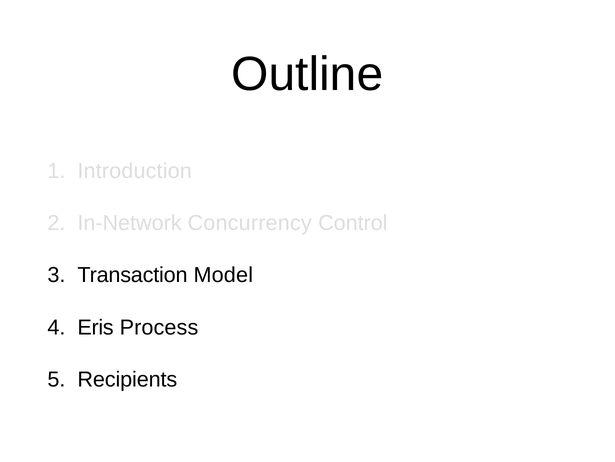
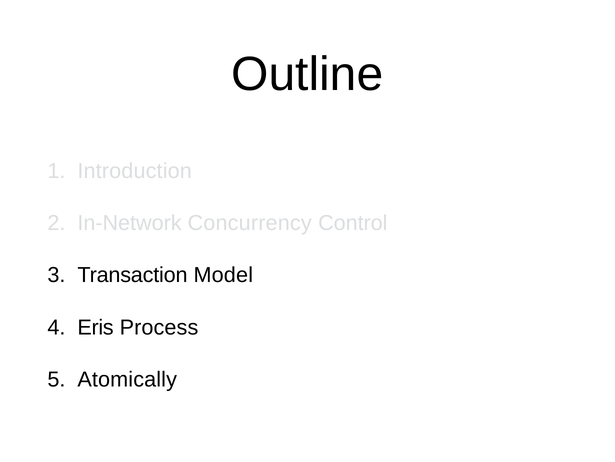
Recipients: Recipients -> Atomically (127, 379)
